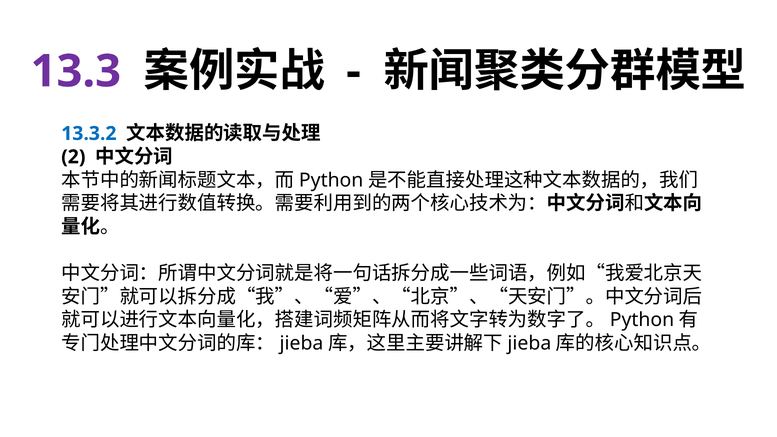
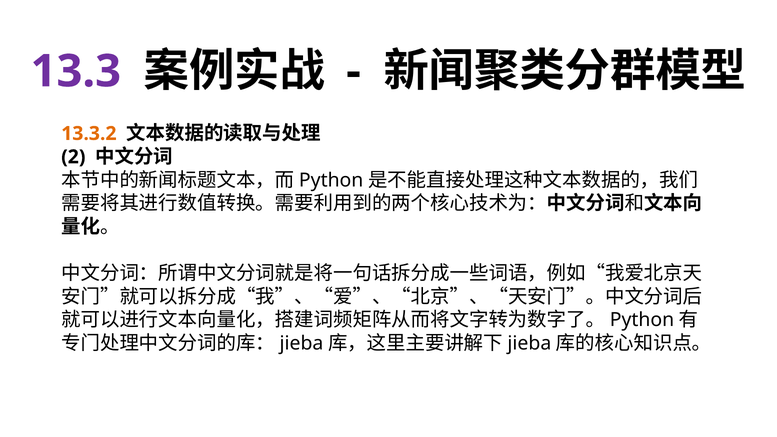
13.3.2 colour: blue -> orange (89, 134)
